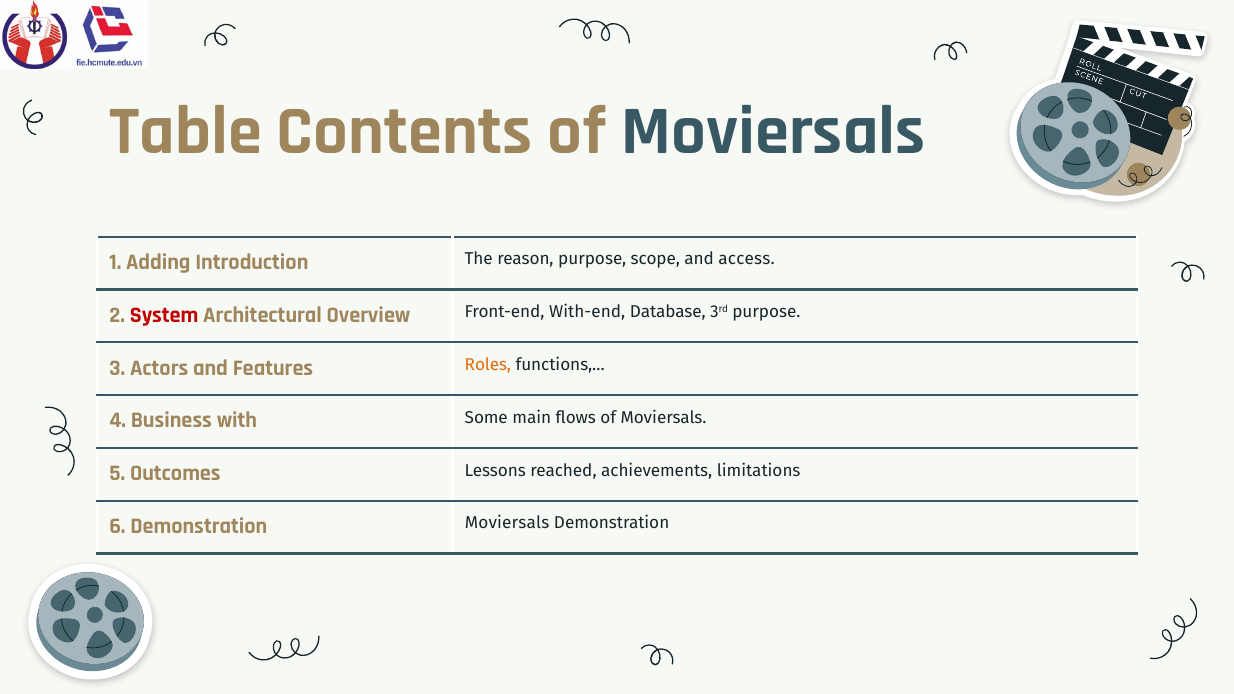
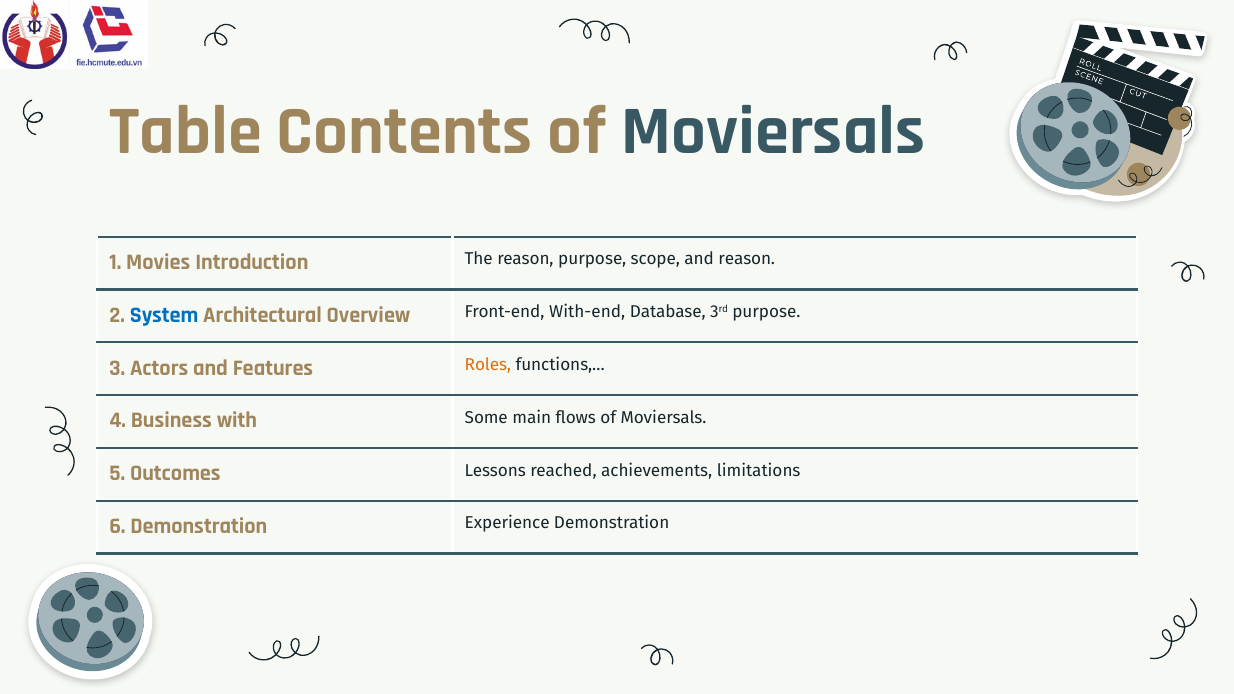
Adding: Adding -> Movies (158, 262)
and access: access -> reason (747, 259)
System colour: red -> blue (164, 315)
Demonstration Moviersals: Moviersals -> Experience (507, 523)
